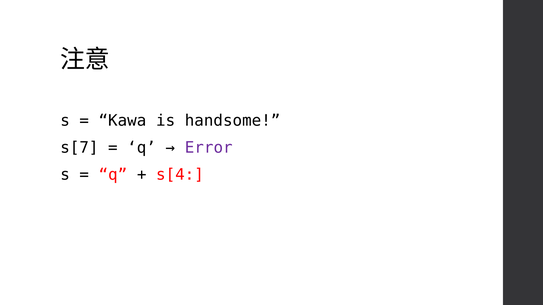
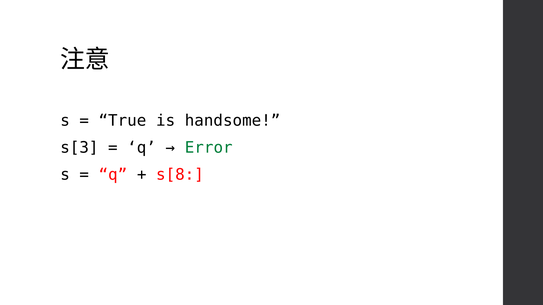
Kawa: Kawa -> True (122, 121)
s[7: s[7 -> s[3 (79, 148)
Error colour: purple -> green (209, 148)
s[4: s[4 -> s[8 (180, 175)
